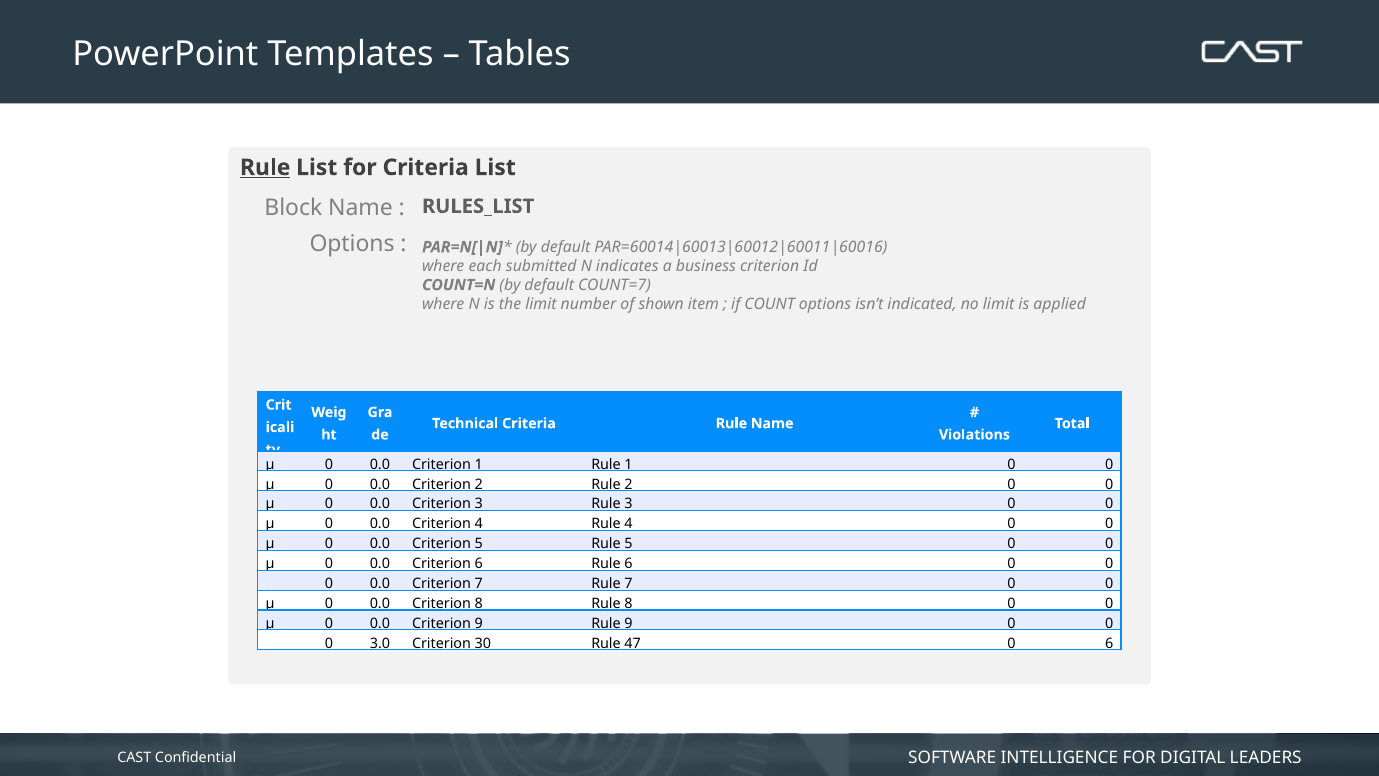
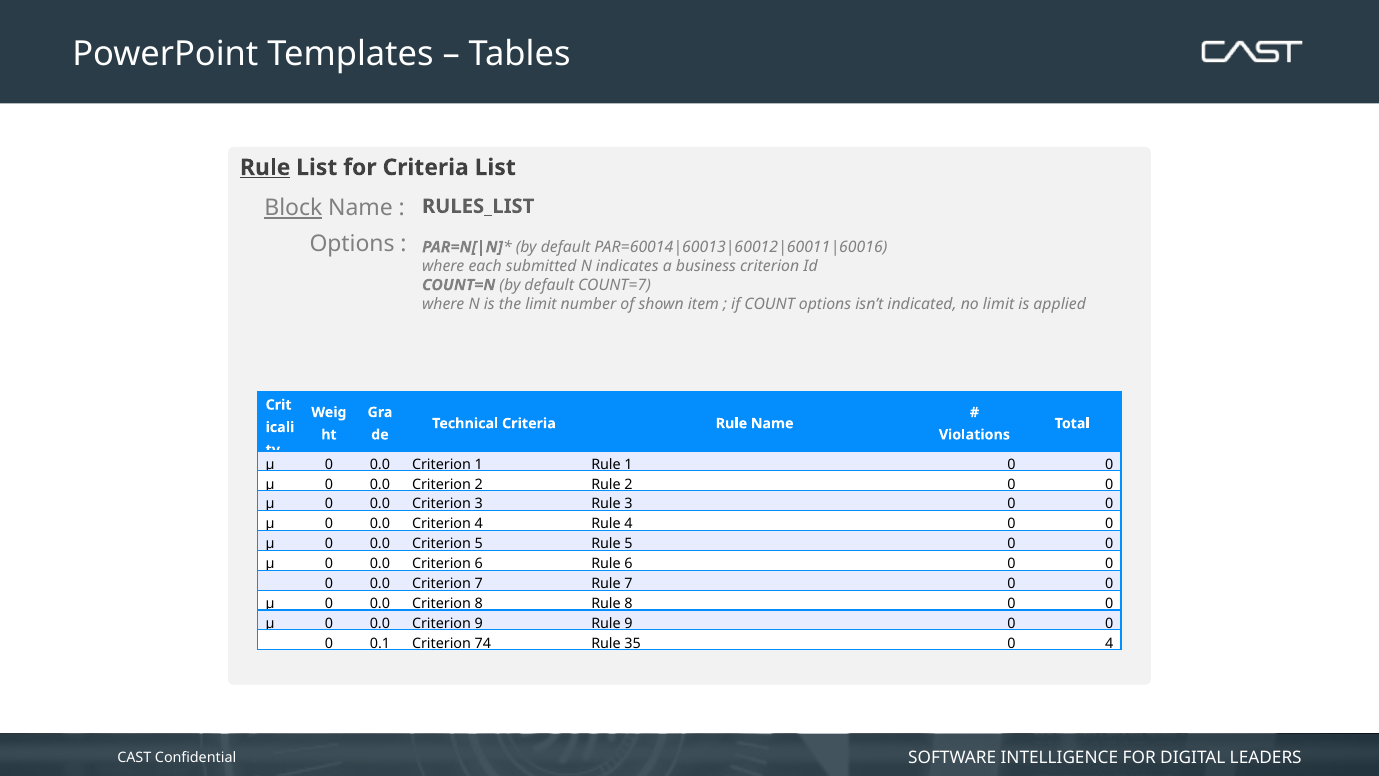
Block underline: none -> present (293, 208)
3.0: 3.0 -> 0.1 (380, 643)
30: 30 -> 74 (483, 643)
47: 47 -> 35 (633, 643)
0 6: 6 -> 4 (1109, 643)
